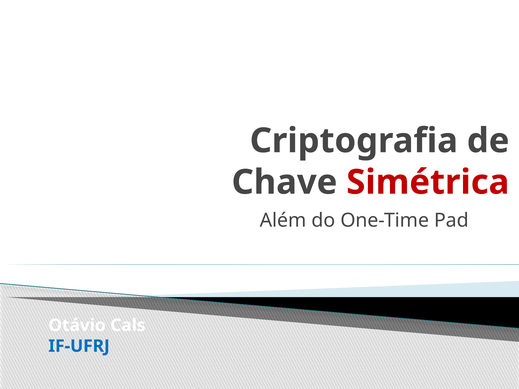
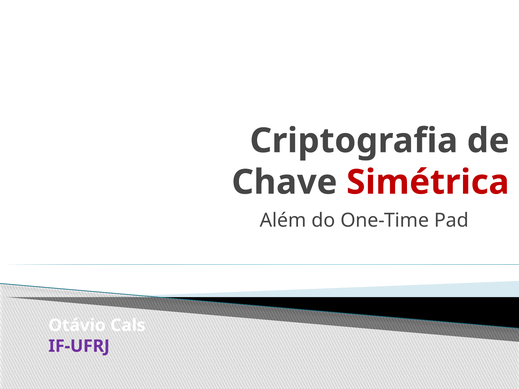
IF-UFRJ colour: blue -> purple (79, 346)
